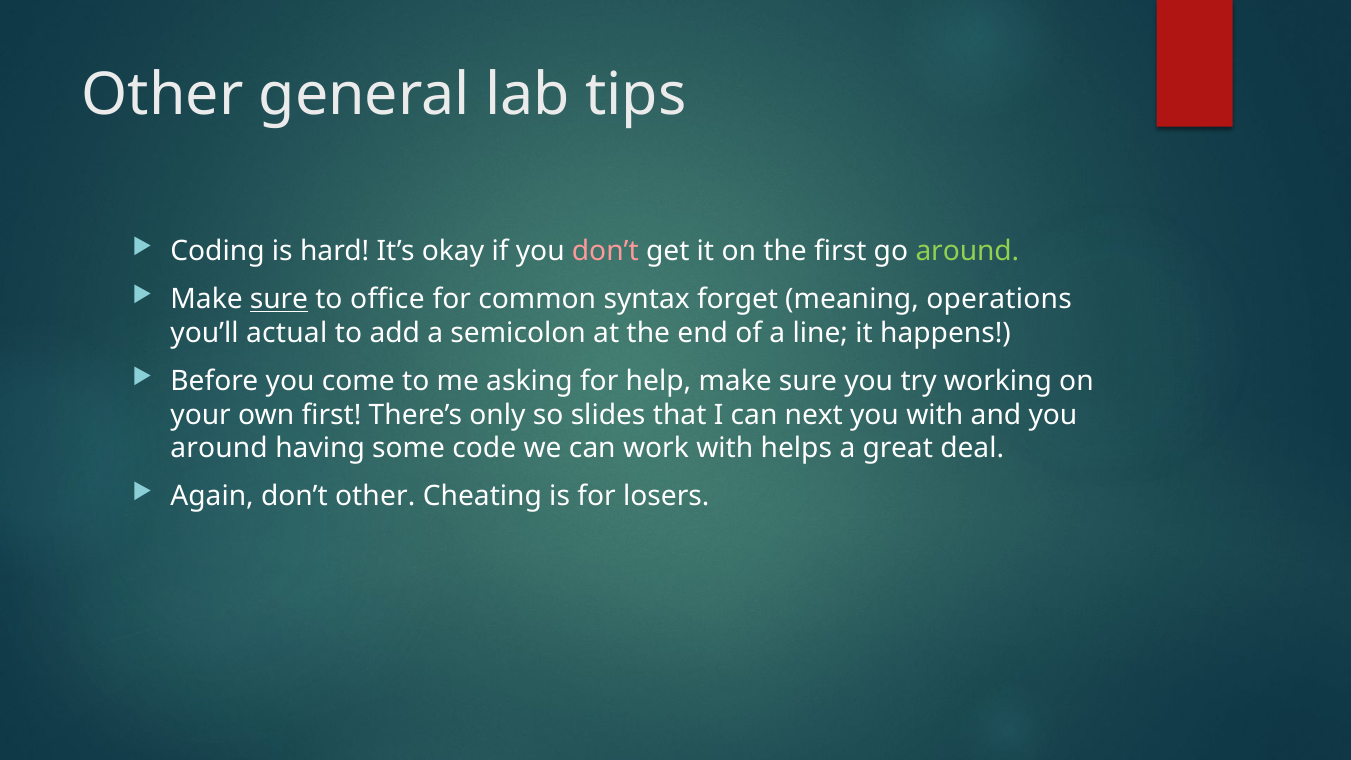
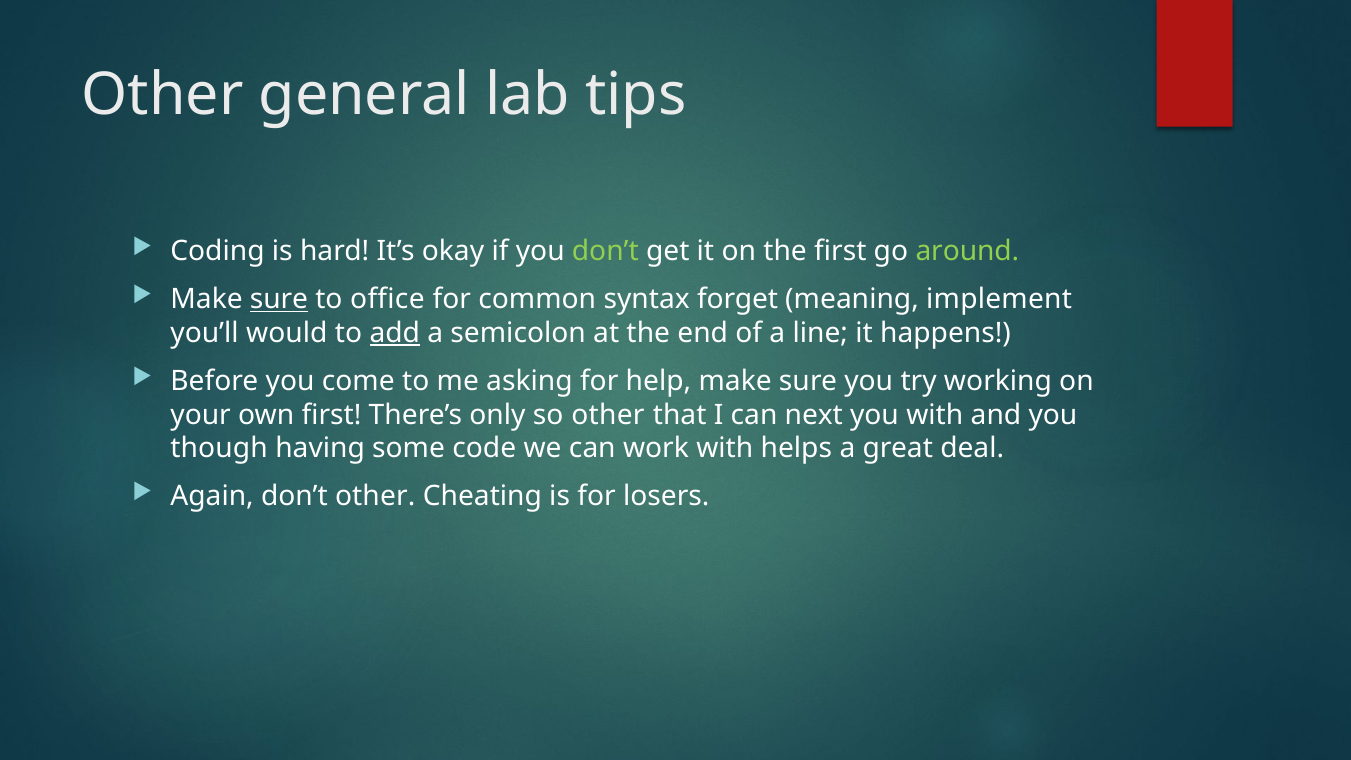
don’t colour: pink -> light green (605, 251)
operations: operations -> implement (999, 299)
actual: actual -> would (287, 333)
add underline: none -> present (395, 333)
so slides: slides -> other (608, 415)
around: around -> though (219, 449)
